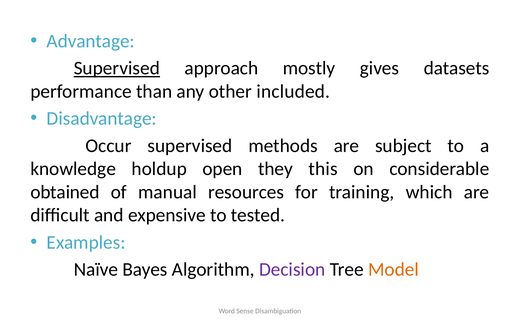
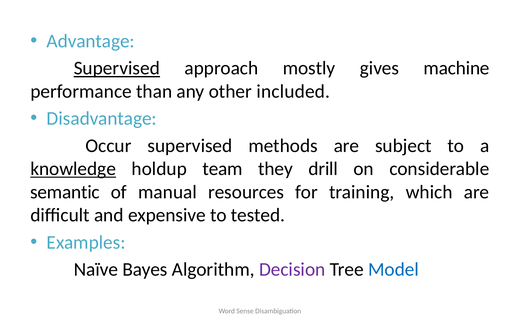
datasets: datasets -> machine (457, 68)
knowledge underline: none -> present (73, 169)
open: open -> team (222, 169)
this: this -> drill (323, 169)
obtained: obtained -> semantic (65, 192)
Model colour: orange -> blue (393, 269)
